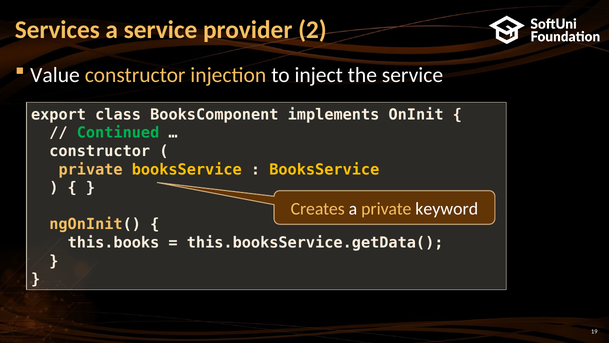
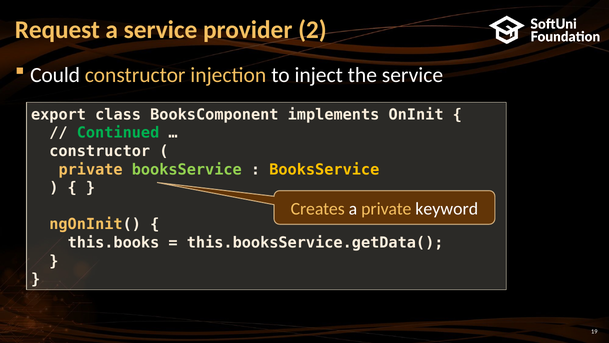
Services: Services -> Request (57, 30)
Value: Value -> Could (55, 75)
booksService colour: yellow -> light green (187, 169)
